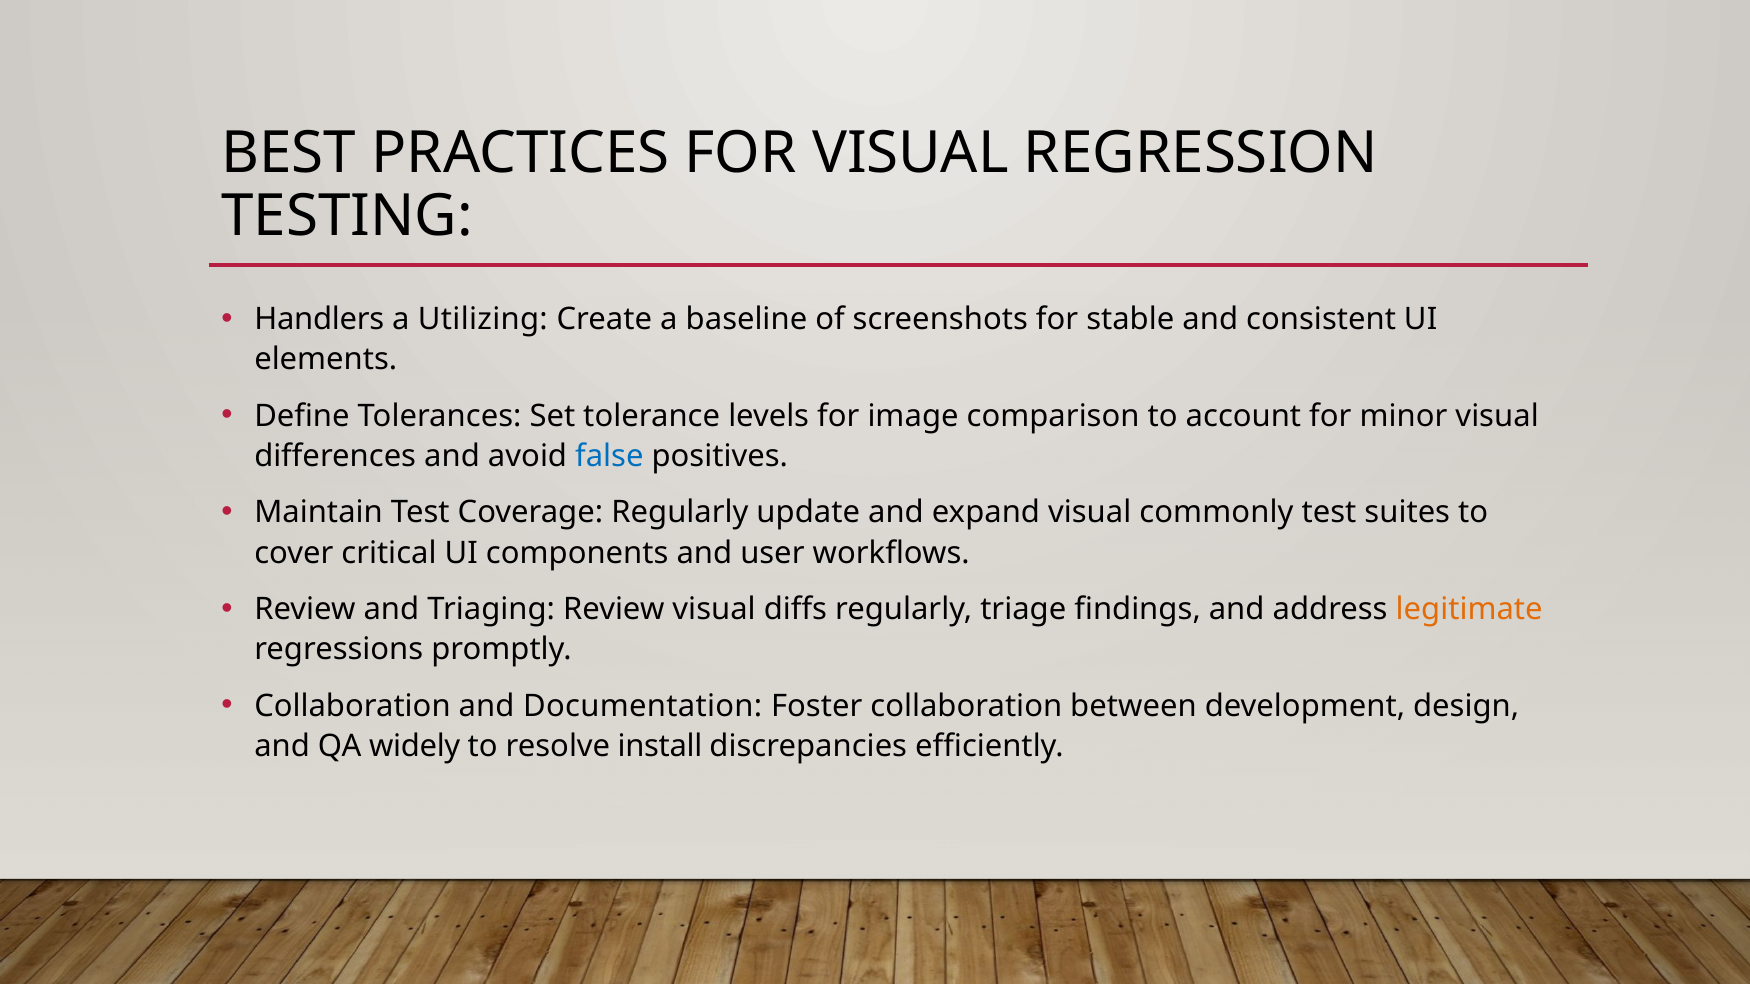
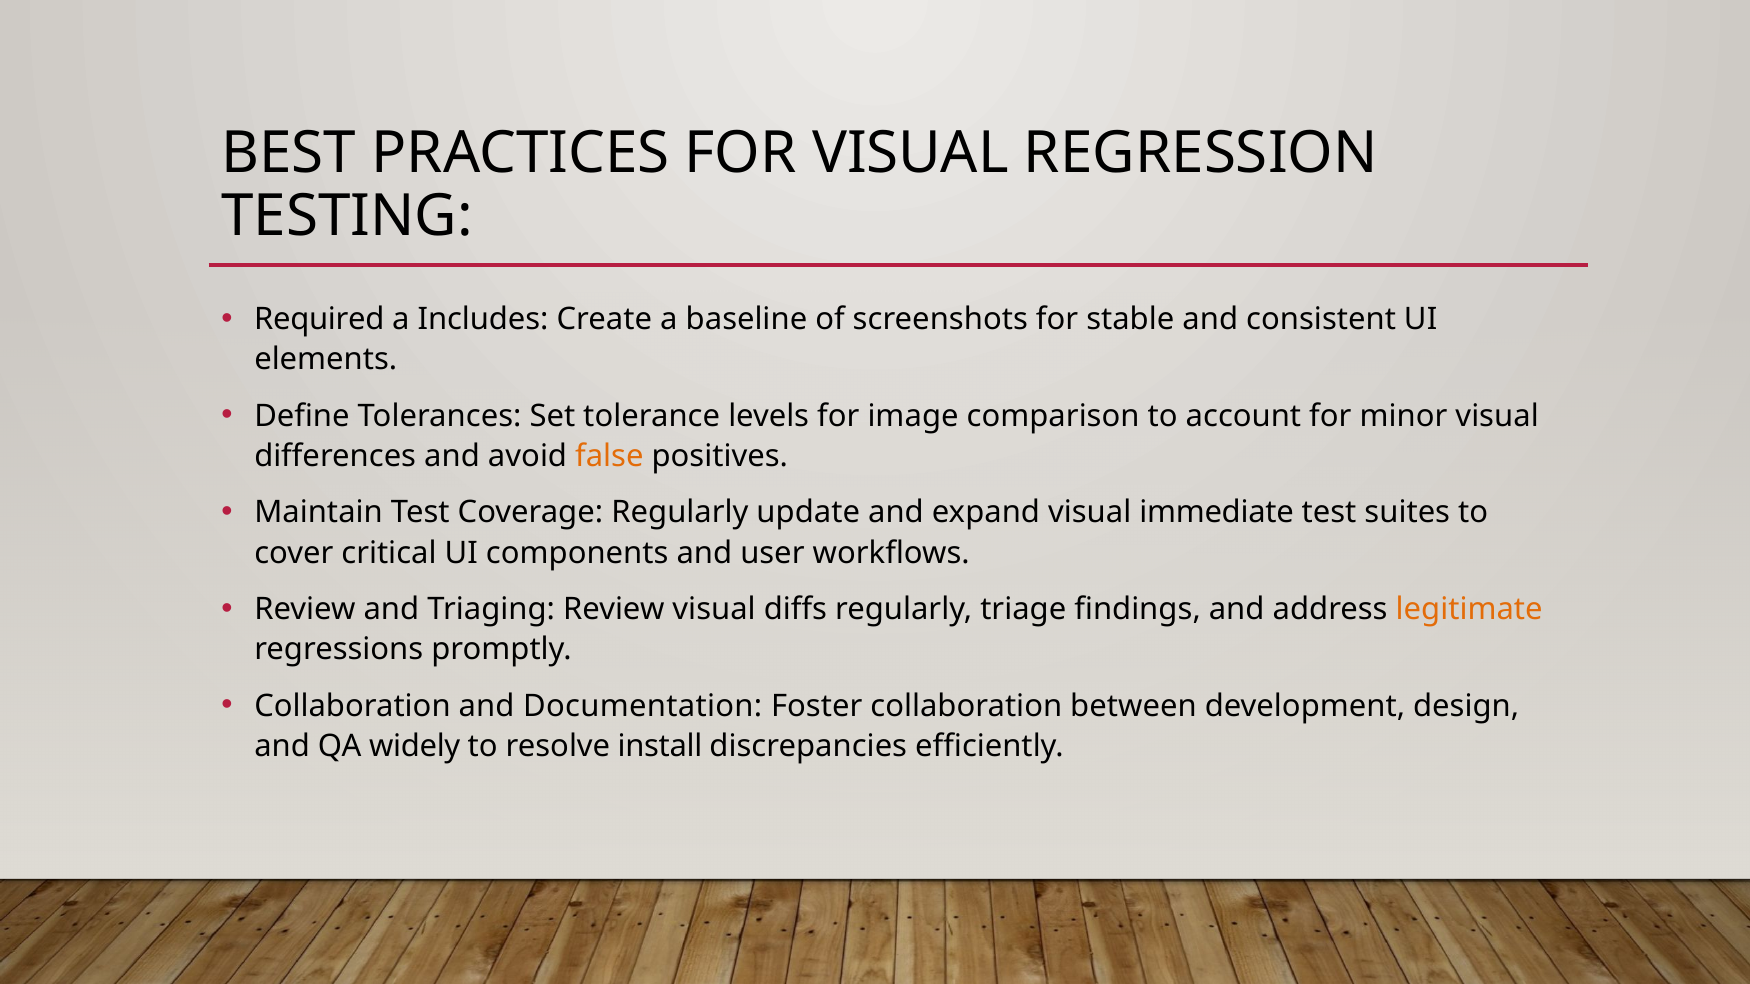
Handlers: Handlers -> Required (319, 320)
Utilizing: Utilizing -> Includes (483, 320)
false colour: blue -> orange (609, 456)
commonly: commonly -> immediate (1217, 513)
